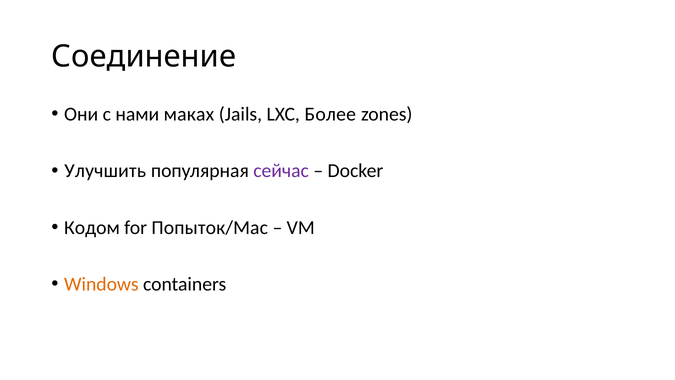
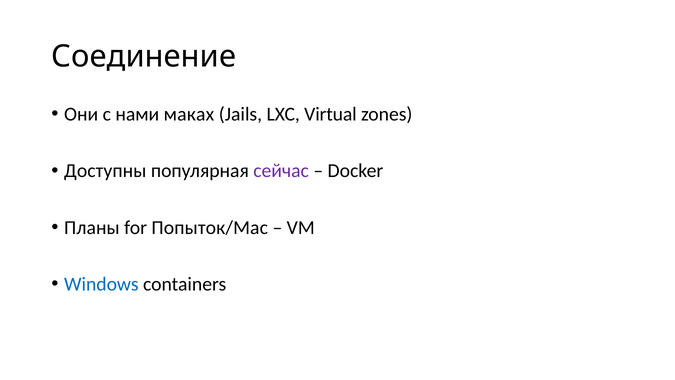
Более: Более -> Virtual (330, 114)
Улучшить: Улучшить -> Доступны (105, 171)
Кодом: Кодом -> Планы (92, 227)
Windows colour: orange -> blue (101, 284)
